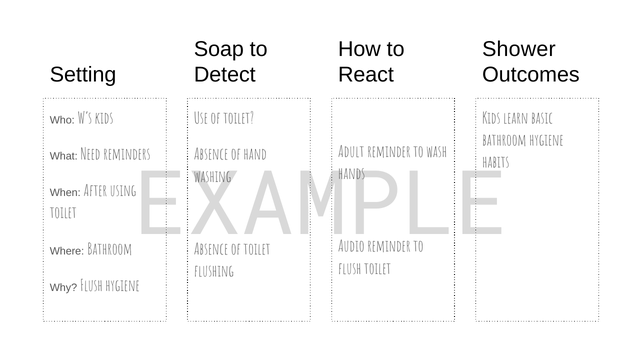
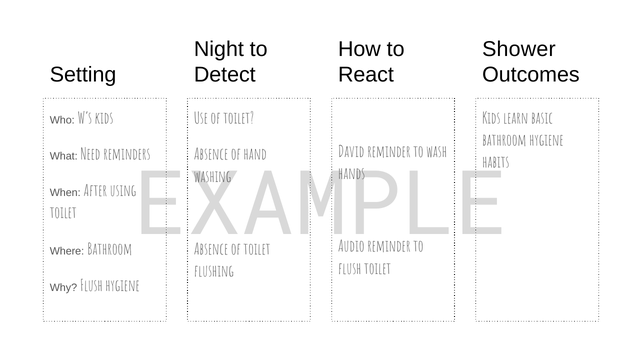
Soap: Soap -> Night (219, 49)
Adult: Adult -> David (351, 152)
